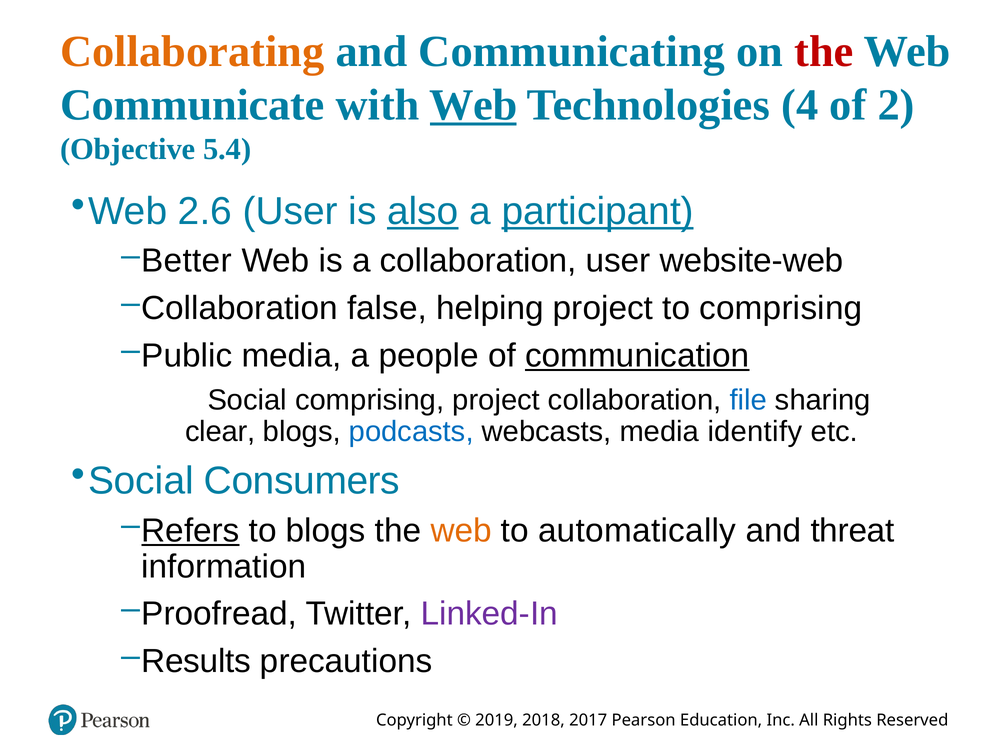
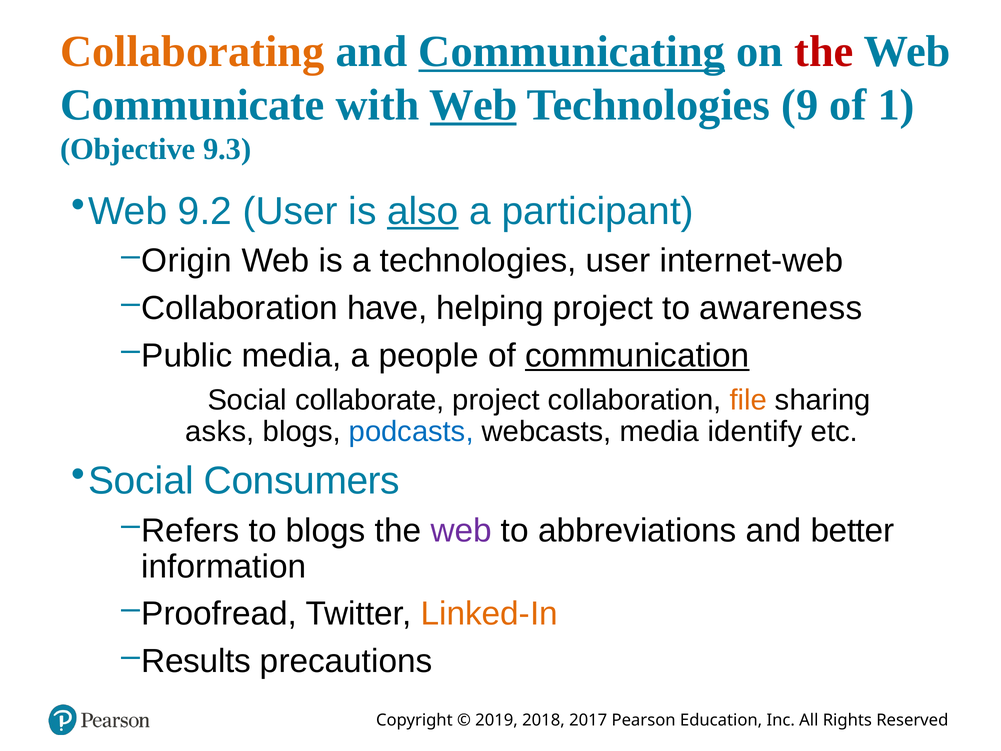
Communicating underline: none -> present (572, 51)
4: 4 -> 9 (800, 105)
2: 2 -> 1 (896, 105)
5.4: 5.4 -> 9.3 (227, 149)
2.6: 2.6 -> 9.2 (205, 211)
participant underline: present -> none (598, 211)
Better: Better -> Origin (187, 261)
a collaboration: collaboration -> technologies (478, 261)
website-web: website-web -> internet-web (752, 261)
false: false -> have (387, 308)
to comprising: comprising -> awareness (781, 308)
comprising: comprising -> collaborate (370, 400)
file colour: blue -> orange (748, 400)
clear: clear -> asks (220, 431)
Refers underline: present -> none (191, 530)
web colour: orange -> purple (461, 530)
automatically: automatically -> abbreviations (637, 530)
threat: threat -> better (852, 530)
Linked-In colour: purple -> orange (489, 614)
